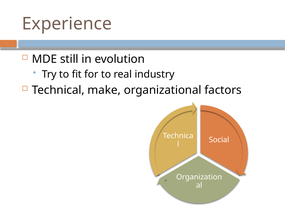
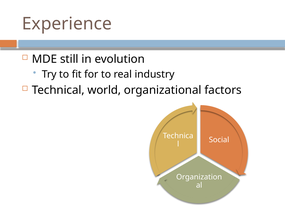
make: make -> world (104, 90)
